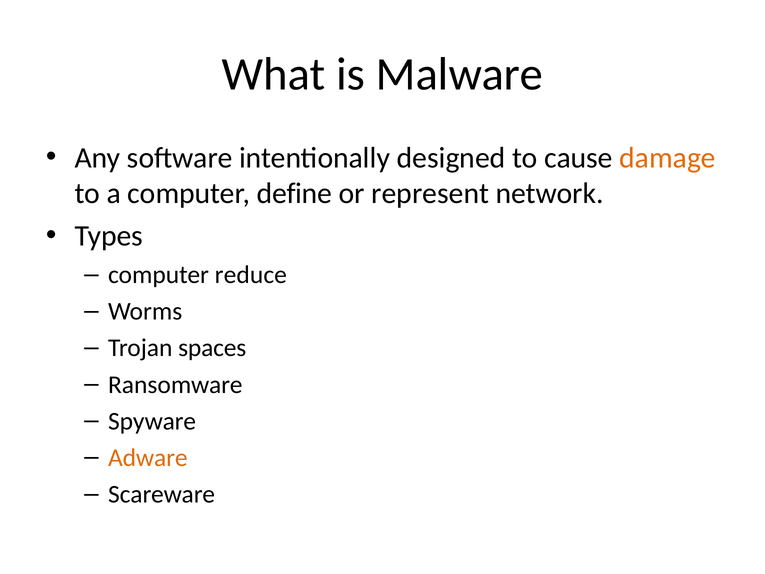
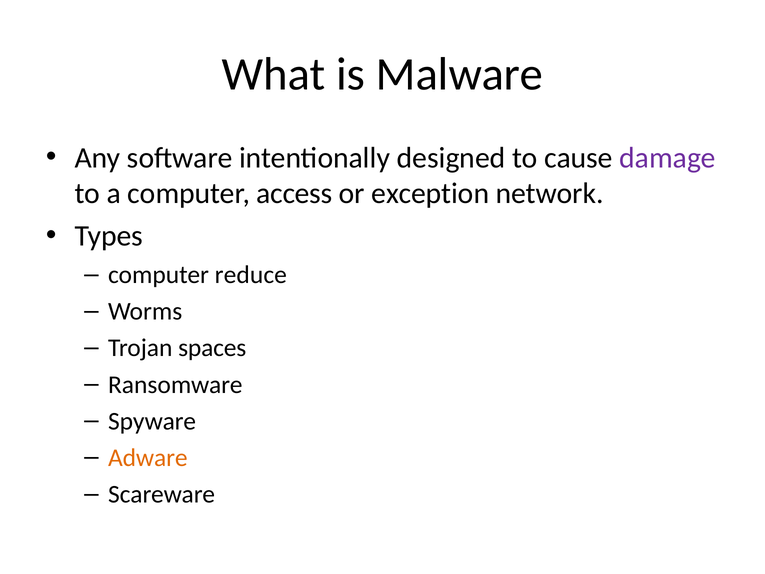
damage colour: orange -> purple (668, 158)
define: define -> access (294, 193)
represent: represent -> exception (430, 193)
